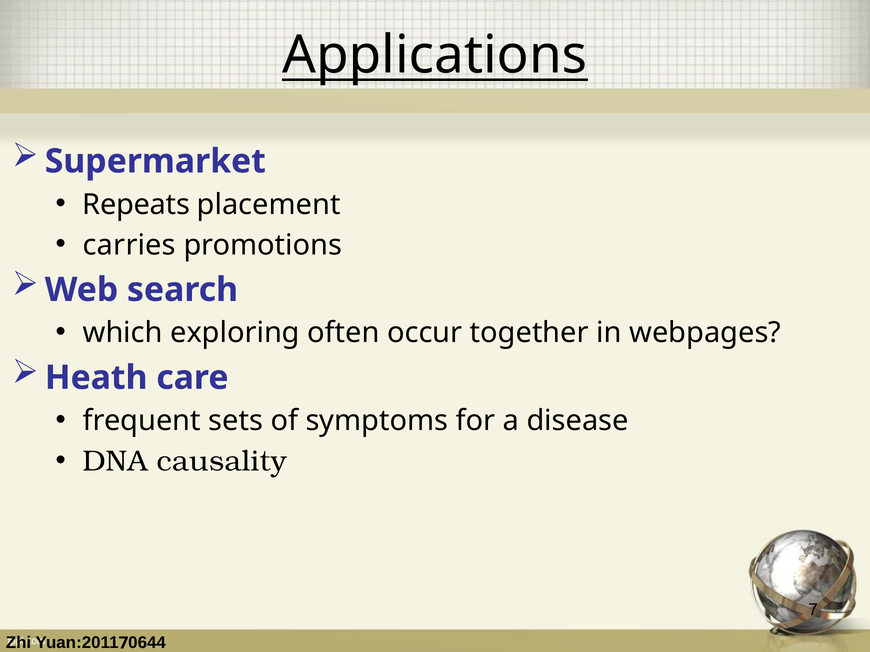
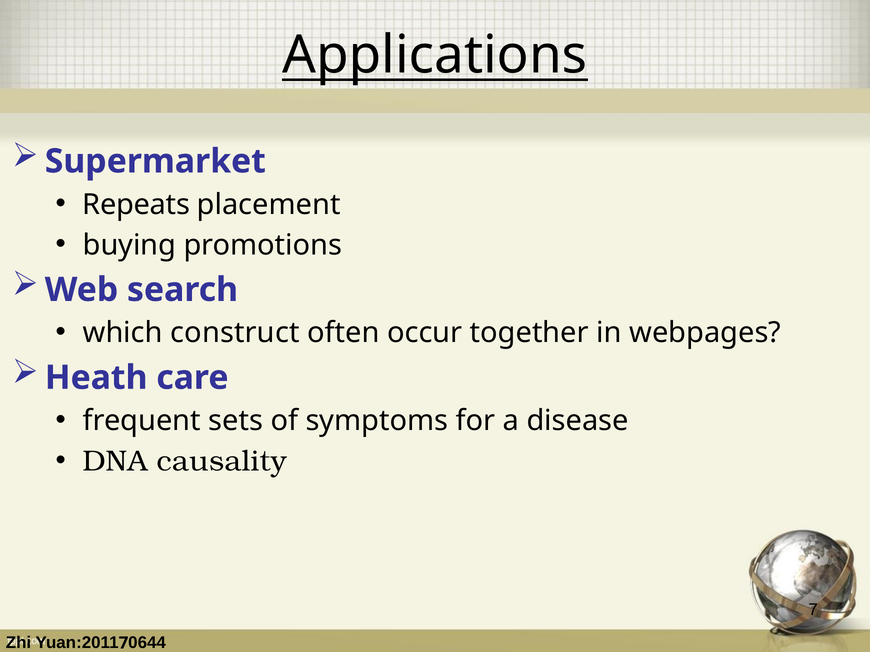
carries: carries -> buying (129, 245)
exploring: exploring -> construct (235, 333)
